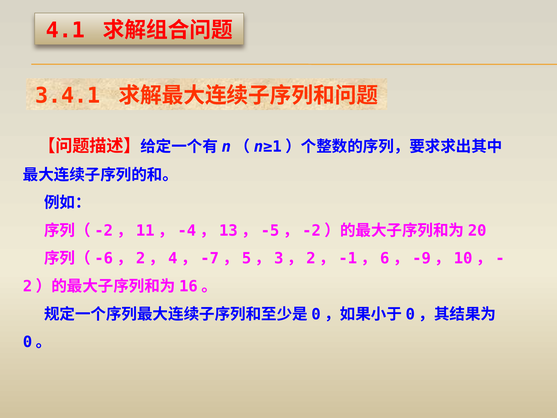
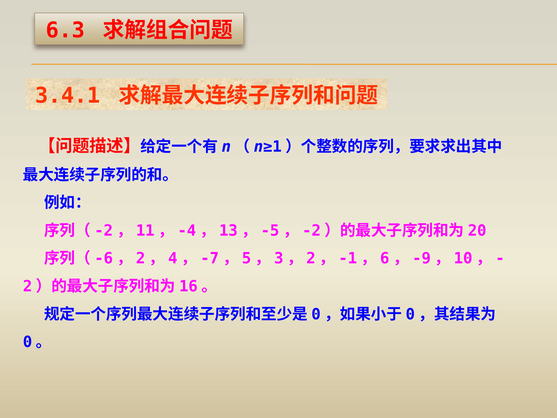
4.1: 4.1 -> 6.3 (65, 30)
